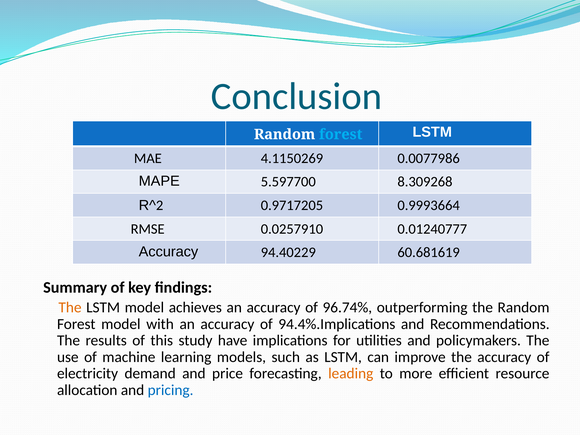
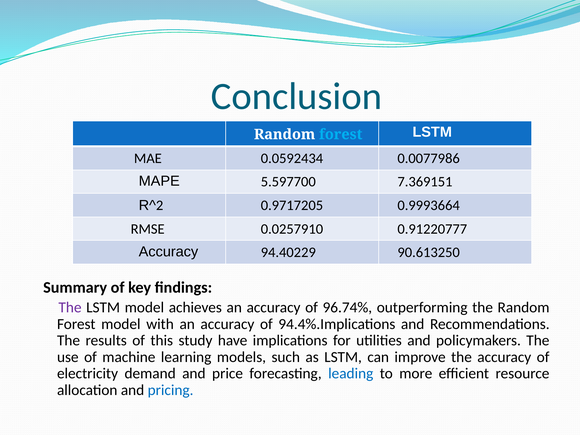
4.1150269: 4.1150269 -> 0.0592434 (292, 158)
8.309268: 8.309268 -> 7.369151 (425, 182)
0.01240777: 0.01240777 -> 0.91220777 (432, 229)
60.681619: 60.681619 -> 90.613250 (429, 252)
The colour: orange -> purple (70, 307)
leading colour: orange -> blue (351, 374)
